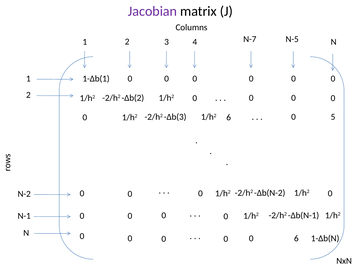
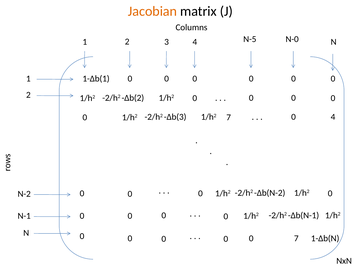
Jacobian colour: purple -> orange (153, 11)
N-7: N-7 -> N-5 (250, 39)
N-5: N-5 -> N-0 (292, 39)
1/h2 6: 6 -> 7 (229, 118)
0 5: 5 -> 4 (333, 117)
0 6: 6 -> 7 (296, 239)
